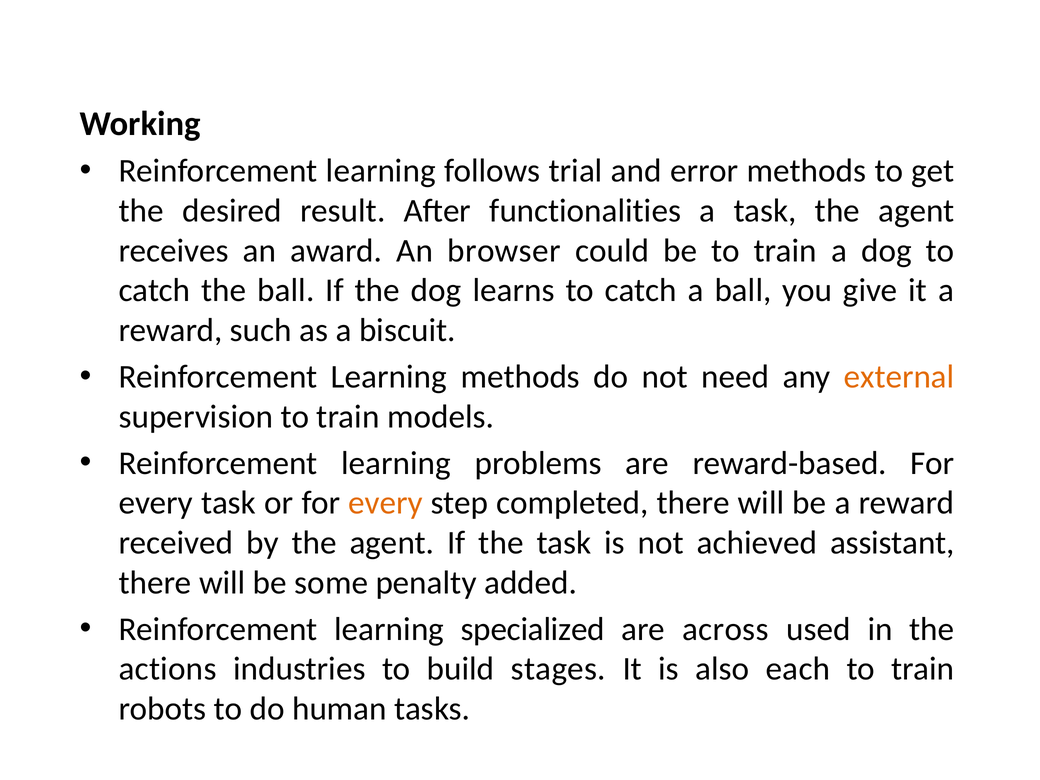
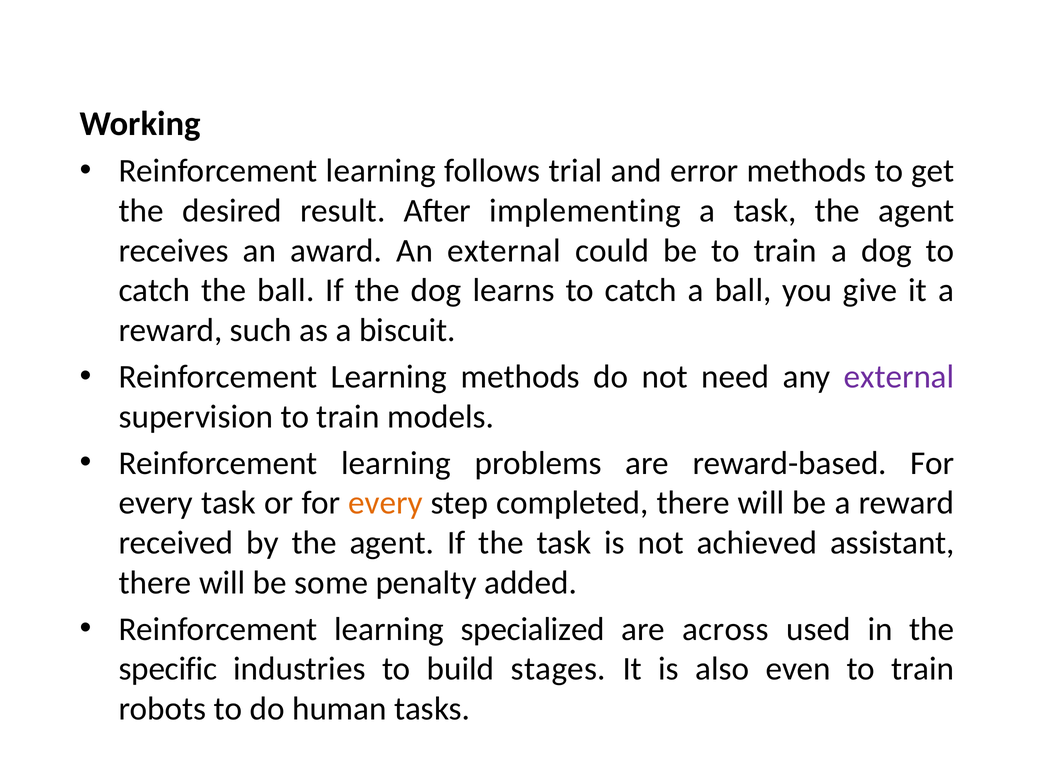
functionalities: functionalities -> implementing (585, 211)
An browser: browser -> external (504, 251)
external colour: orange -> purple (899, 377)
actions: actions -> specific (168, 669)
each: each -> even (798, 669)
